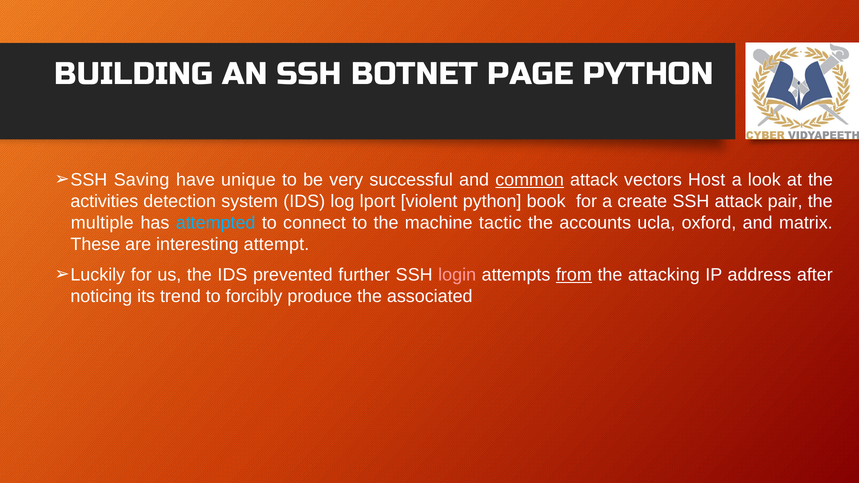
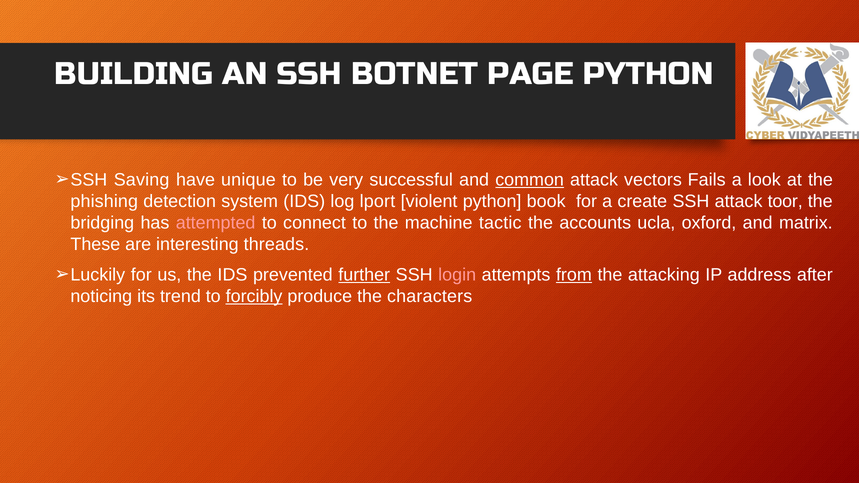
Host: Host -> Fails (707, 180)
activities: activities -> phishing (104, 201)
pair: pair -> toor (785, 201)
multiple: multiple -> bridging (102, 223)
attempted colour: light blue -> pink (216, 223)
attempt: attempt -> threads (276, 244)
further underline: none -> present (364, 275)
forcibly underline: none -> present (254, 296)
associated: associated -> characters (430, 296)
